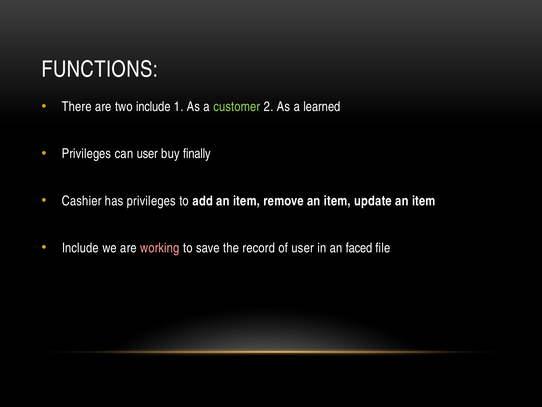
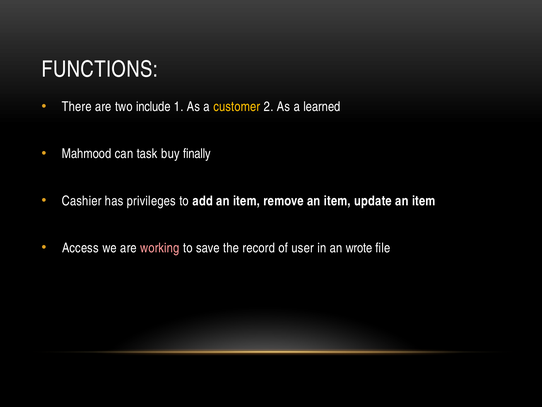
customer colour: light green -> yellow (237, 107)
Privileges: Privileges -> Mahmood (87, 154)
can user: user -> task (147, 154)
Include: Include -> Access (80, 248)
faced: faced -> wrote (359, 248)
